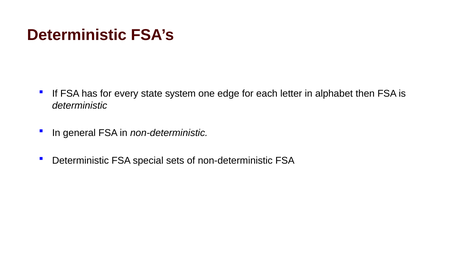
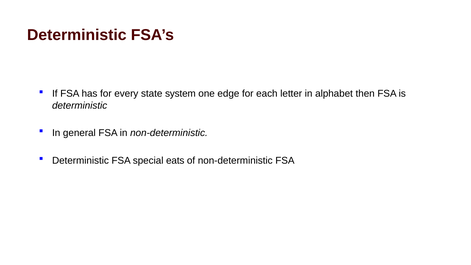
sets: sets -> eats (175, 160)
